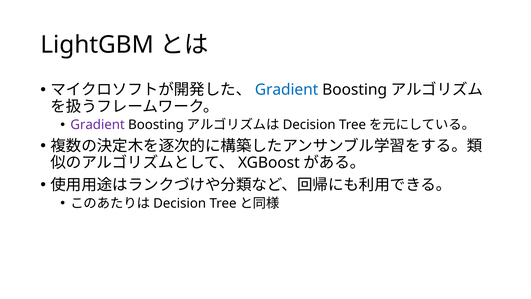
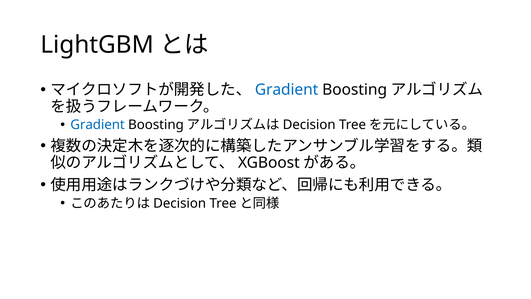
Gradient colour: purple -> blue (98, 125)
